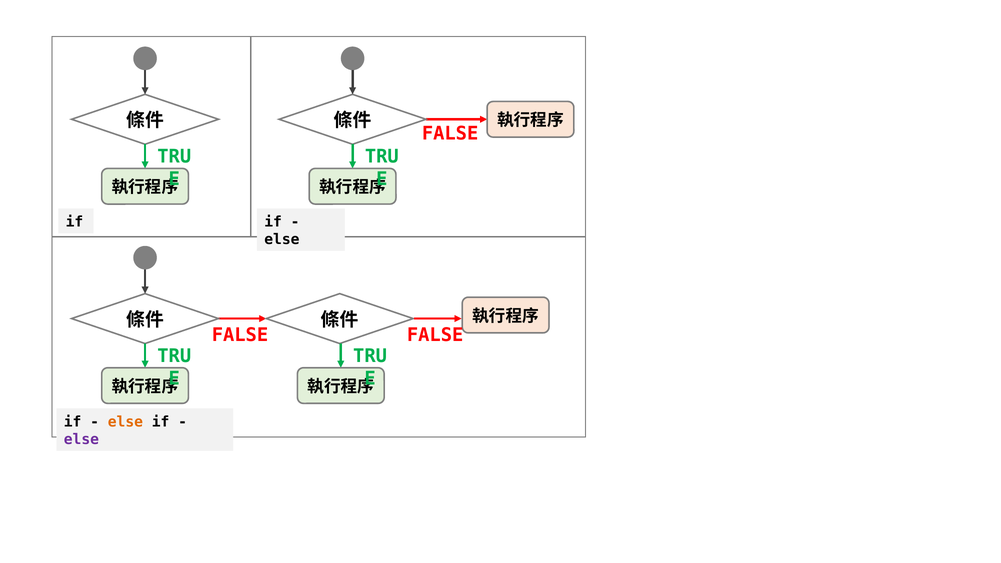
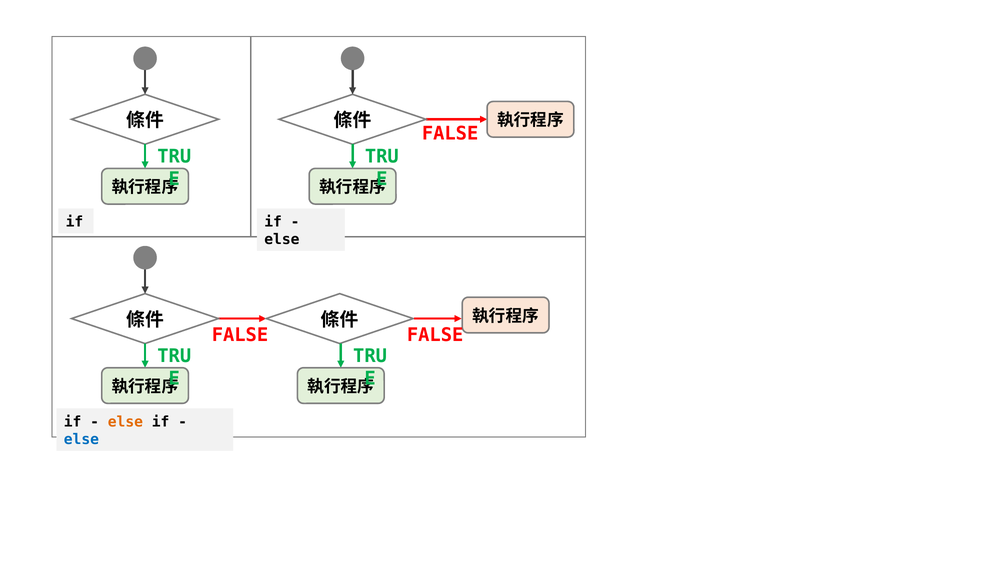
else colour: purple -> blue (81, 439)
